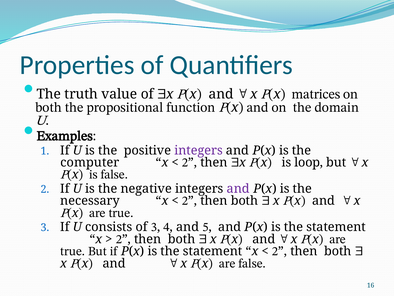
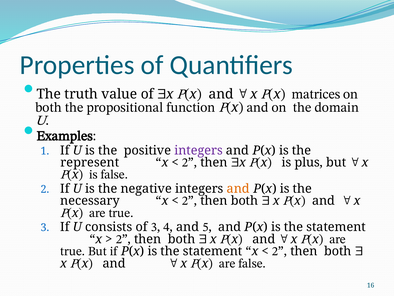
computer: computer -> represent (90, 162)
loop: loop -> plus (309, 162)
and colour: purple -> orange (238, 188)
